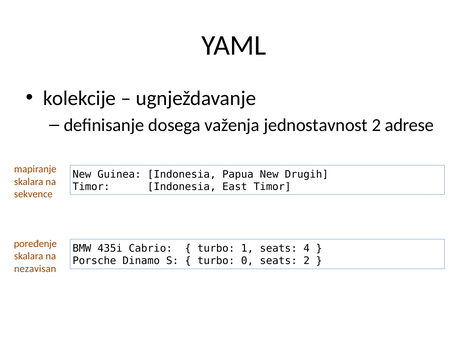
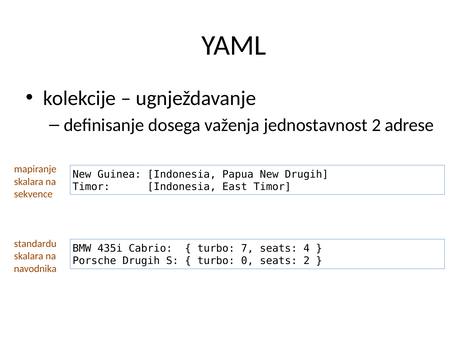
poređenje: poređenje -> standardu (35, 244)
1: 1 -> 7 (247, 248)
Porsche Dinamo: Dinamo -> Drugih (141, 261)
nezavisan: nezavisan -> navodnika (35, 269)
